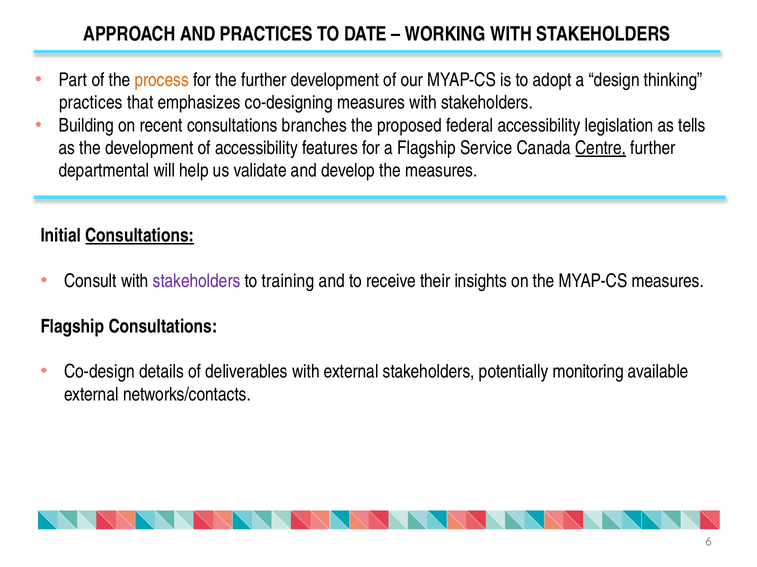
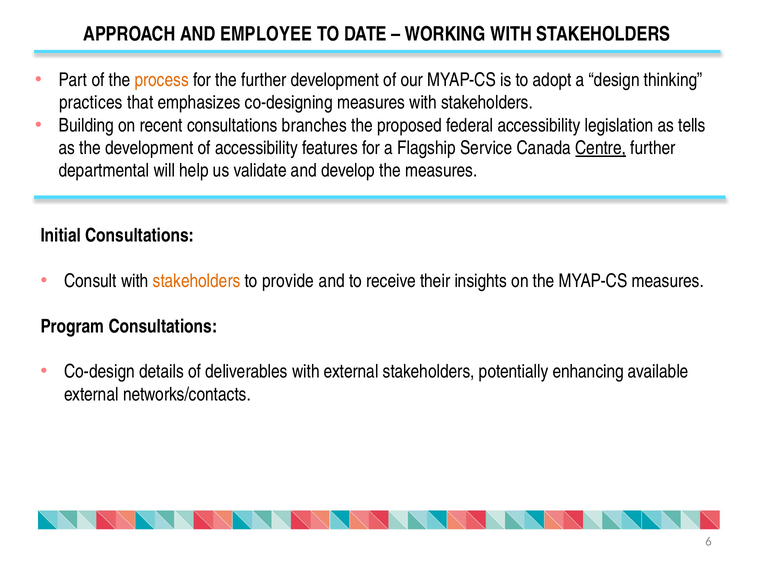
AND PRACTICES: PRACTICES -> EMPLOYEE (266, 34)
Consultations underline: present -> none (140, 236)
stakeholders colour: purple -> orange (197, 281)
training: training -> provide (288, 281)
Flagship: Flagship -> Program (72, 327)
monitoring: monitoring -> enhancing (588, 372)
